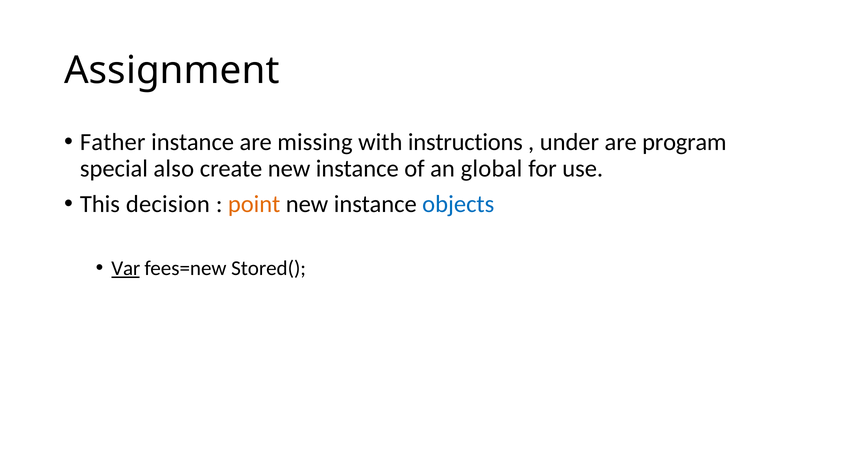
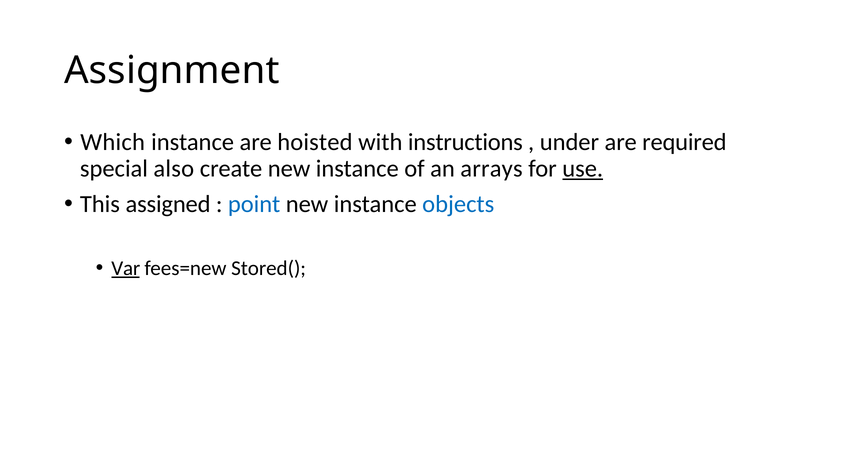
Father: Father -> Which (113, 142)
missing: missing -> hoisted (315, 142)
program: program -> required (684, 142)
global: global -> arrays (491, 169)
use underline: none -> present (583, 169)
decision: decision -> assigned (168, 204)
point colour: orange -> blue (254, 204)
